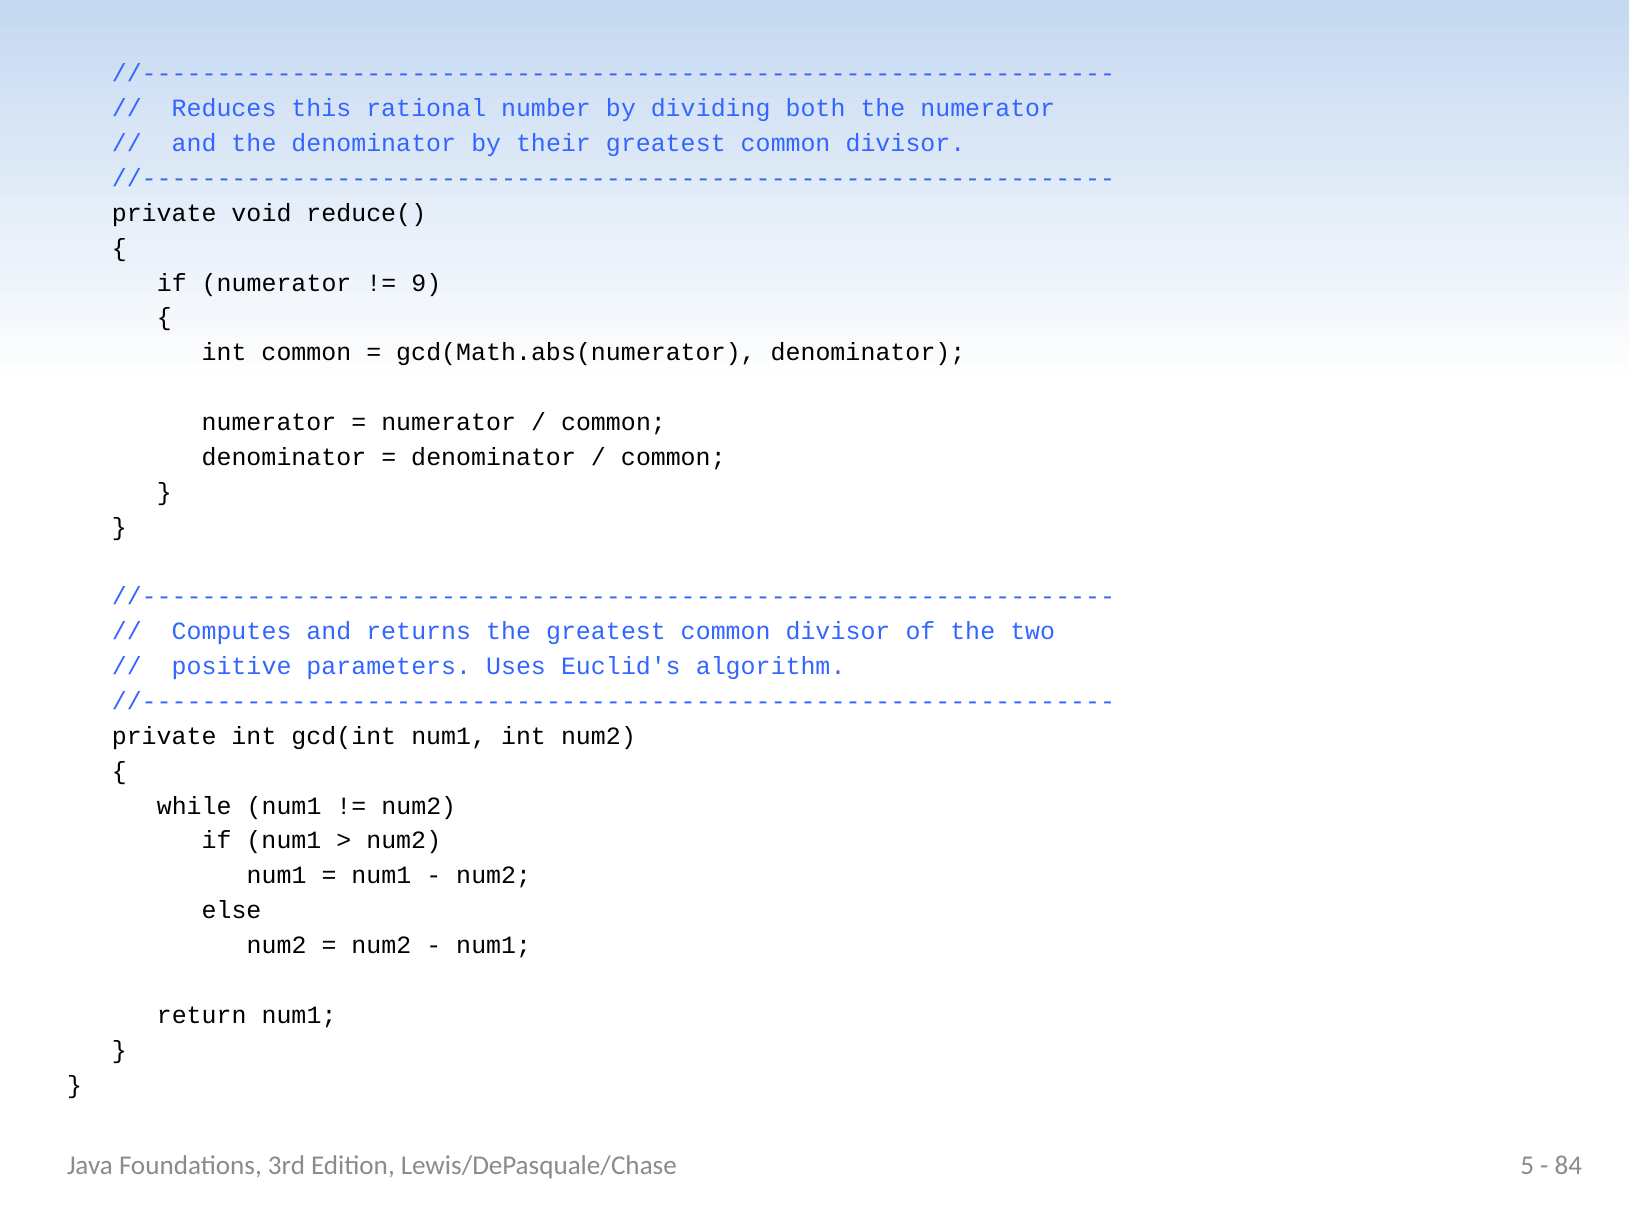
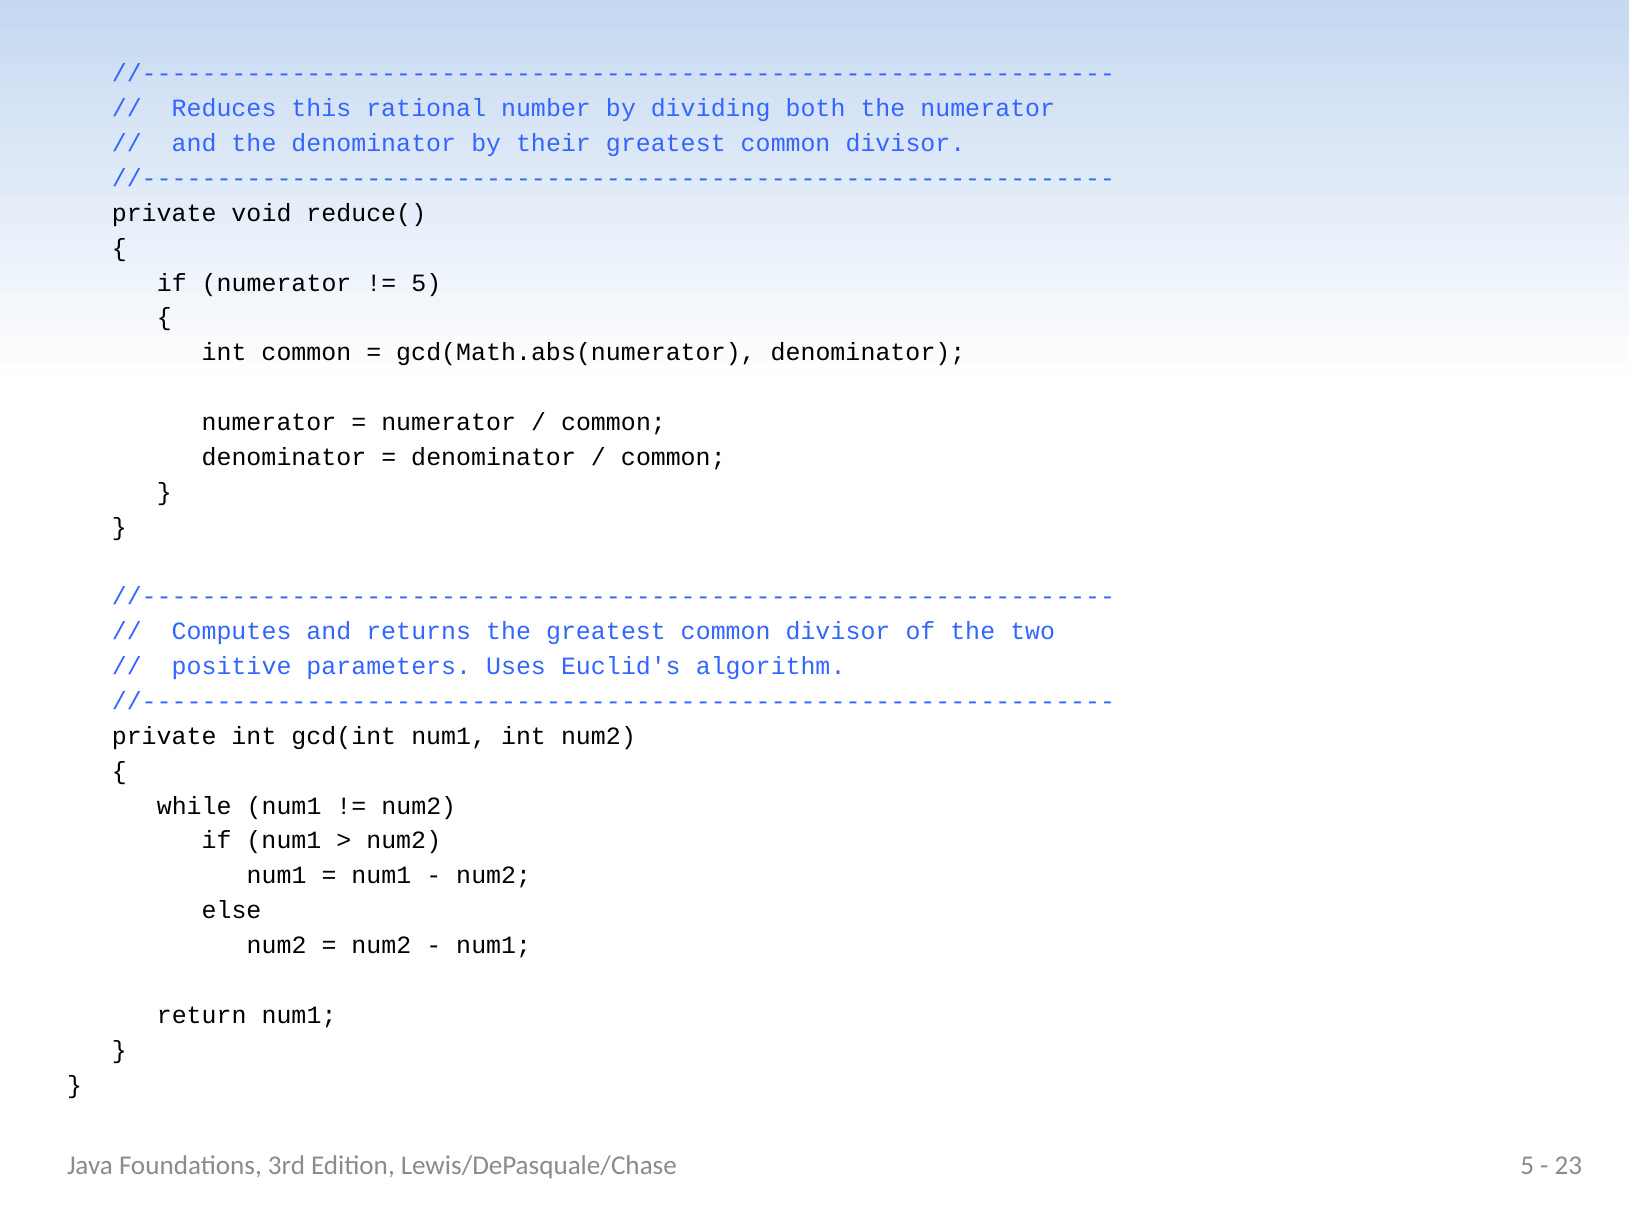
9: 9 -> 5 (426, 283)
84: 84 -> 23 (1568, 1166)
